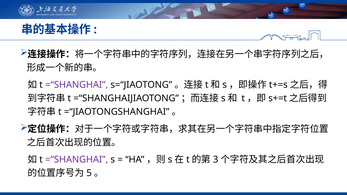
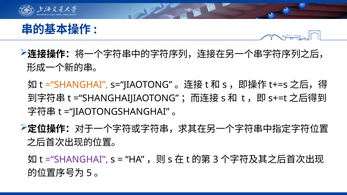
=“SHANGHAI colour: purple -> orange (77, 85)
